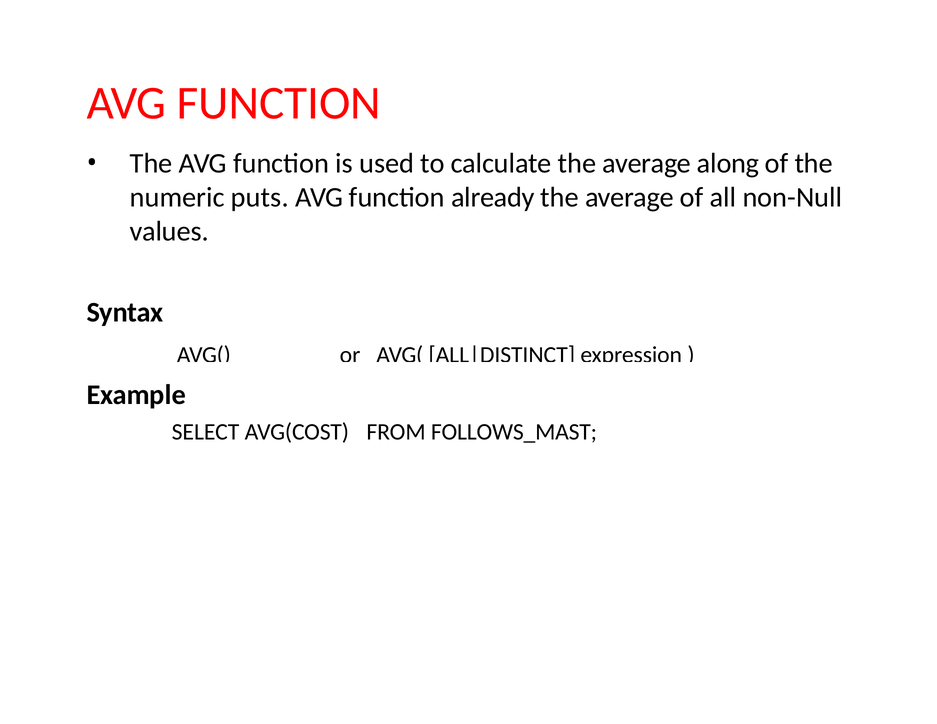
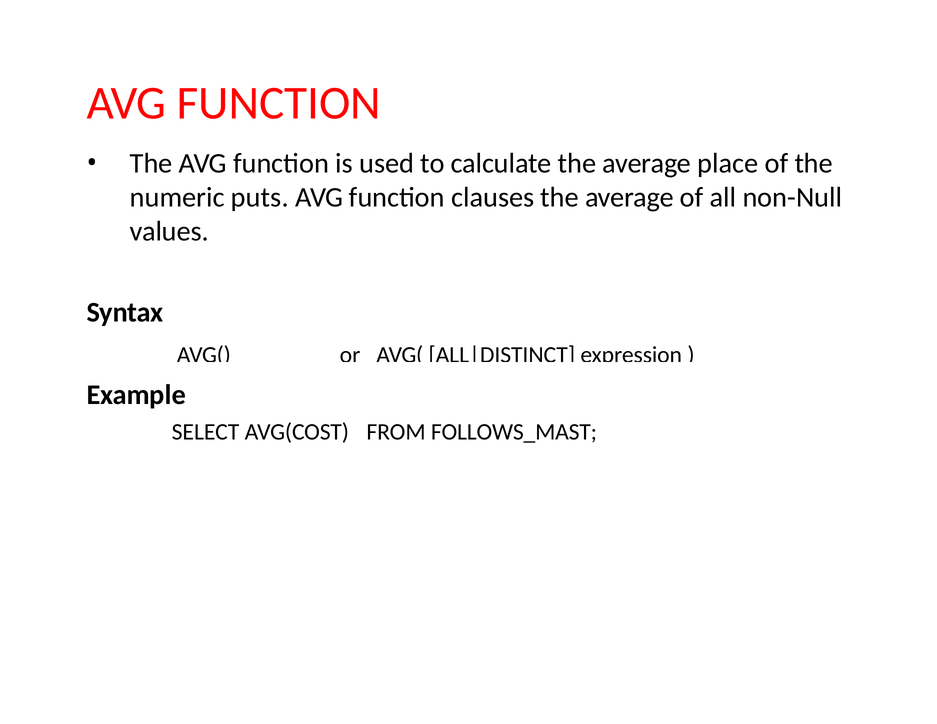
along: along -> place (728, 163)
already: already -> clauses (493, 197)
